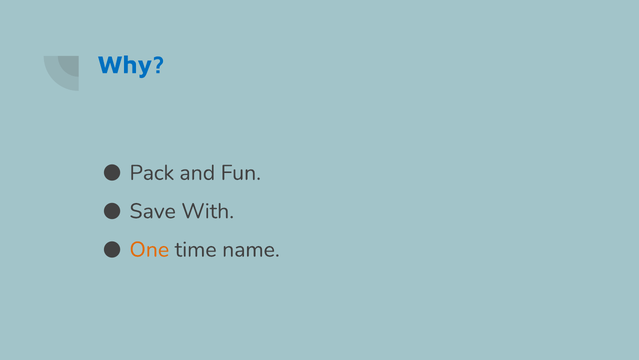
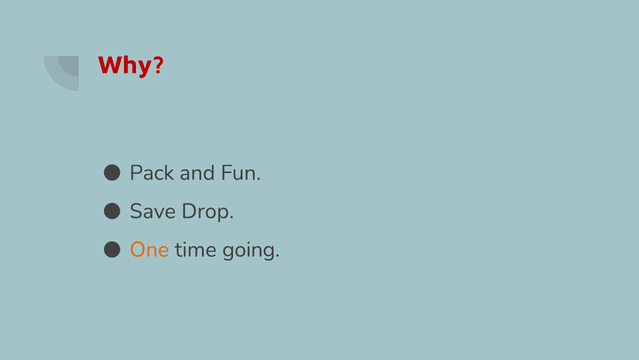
Why colour: blue -> red (131, 65)
With: With -> Drop (208, 211)
name: name -> going (251, 249)
